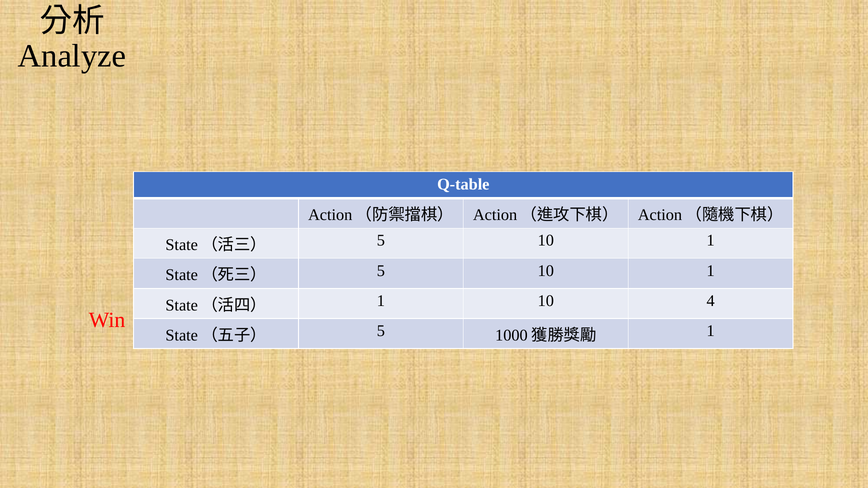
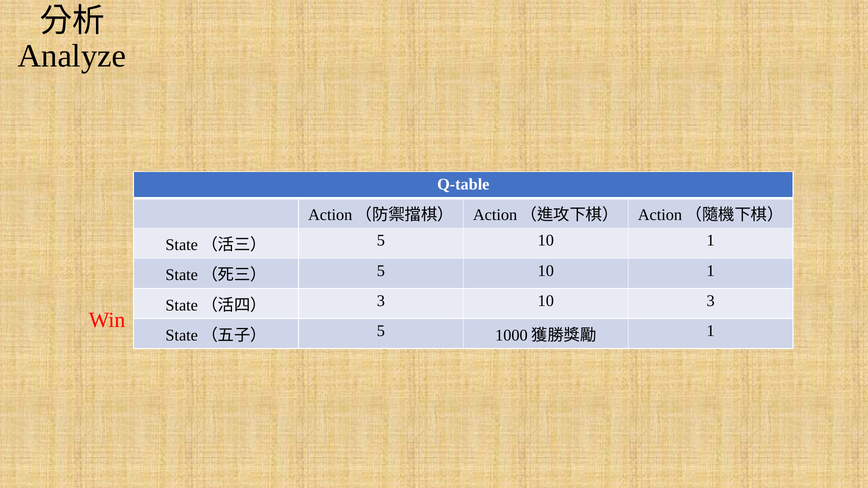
1: 1 -> 3 (381, 301)
10 4: 4 -> 3 (711, 301)
